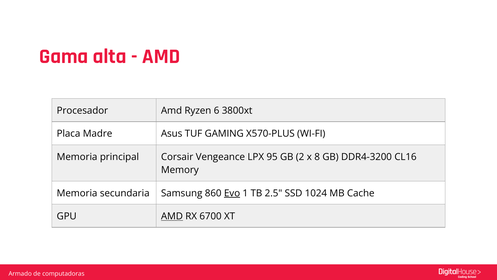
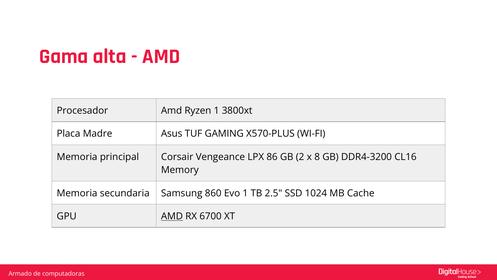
Ryzen 6: 6 -> 1 (217, 110)
95: 95 -> 86 (272, 157)
Evo underline: present -> none (232, 193)
